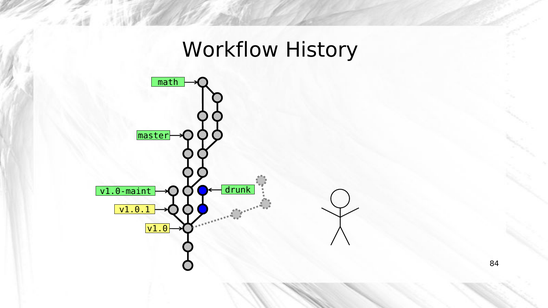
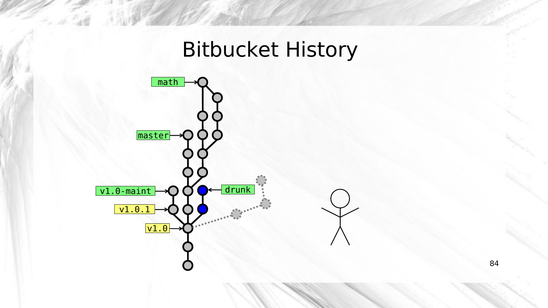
Workflow: Workflow -> Bitbucket (231, 50)
